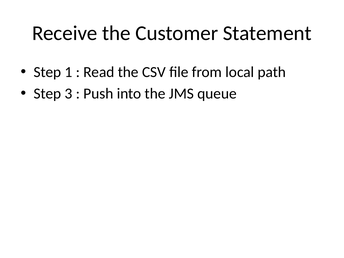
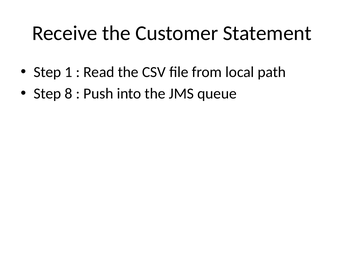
3: 3 -> 8 (68, 94)
